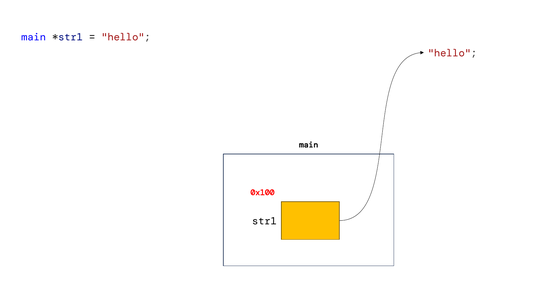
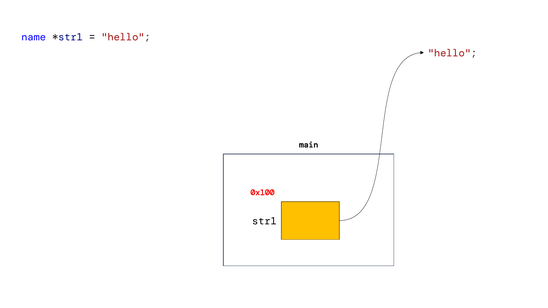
main: main -> name (34, 37)
